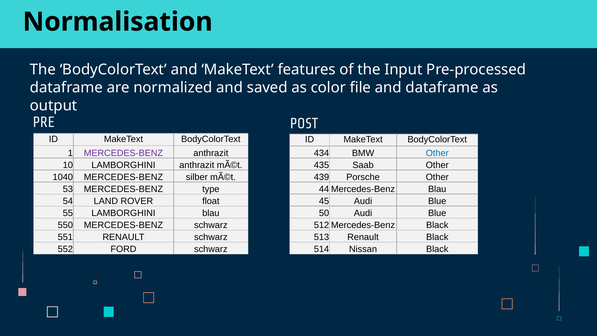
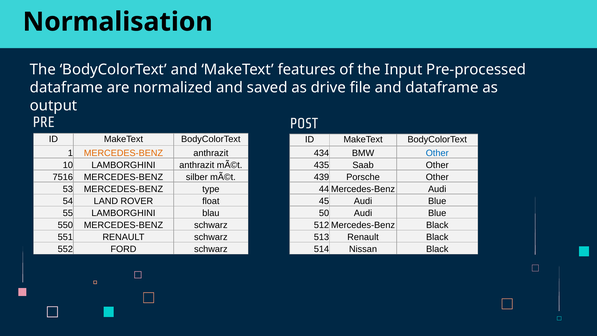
color: color -> drive (328, 88)
MERCEDES-BENZ colour: purple -> orange (123, 153)
1040: 1040 -> 7516 (63, 177)
Blau: Blau -> Audi (437, 189)
